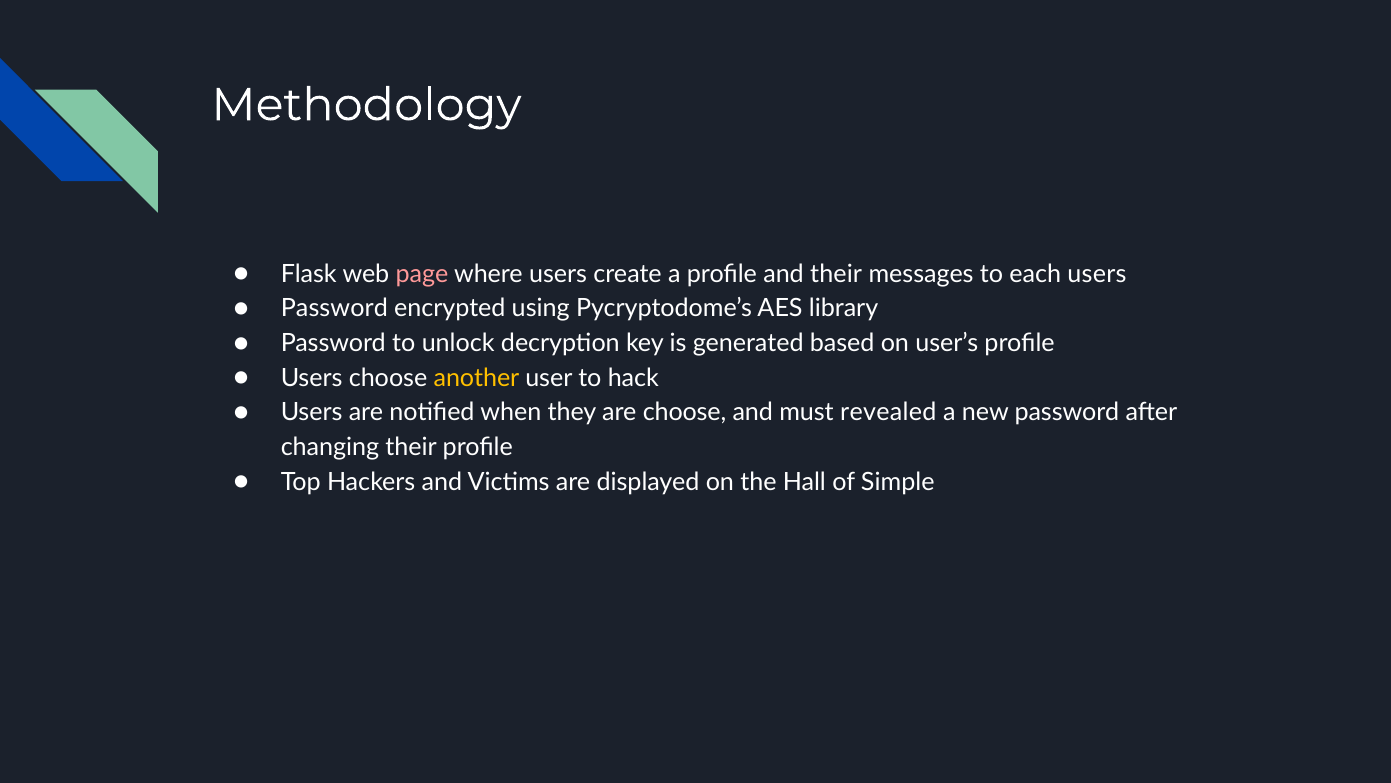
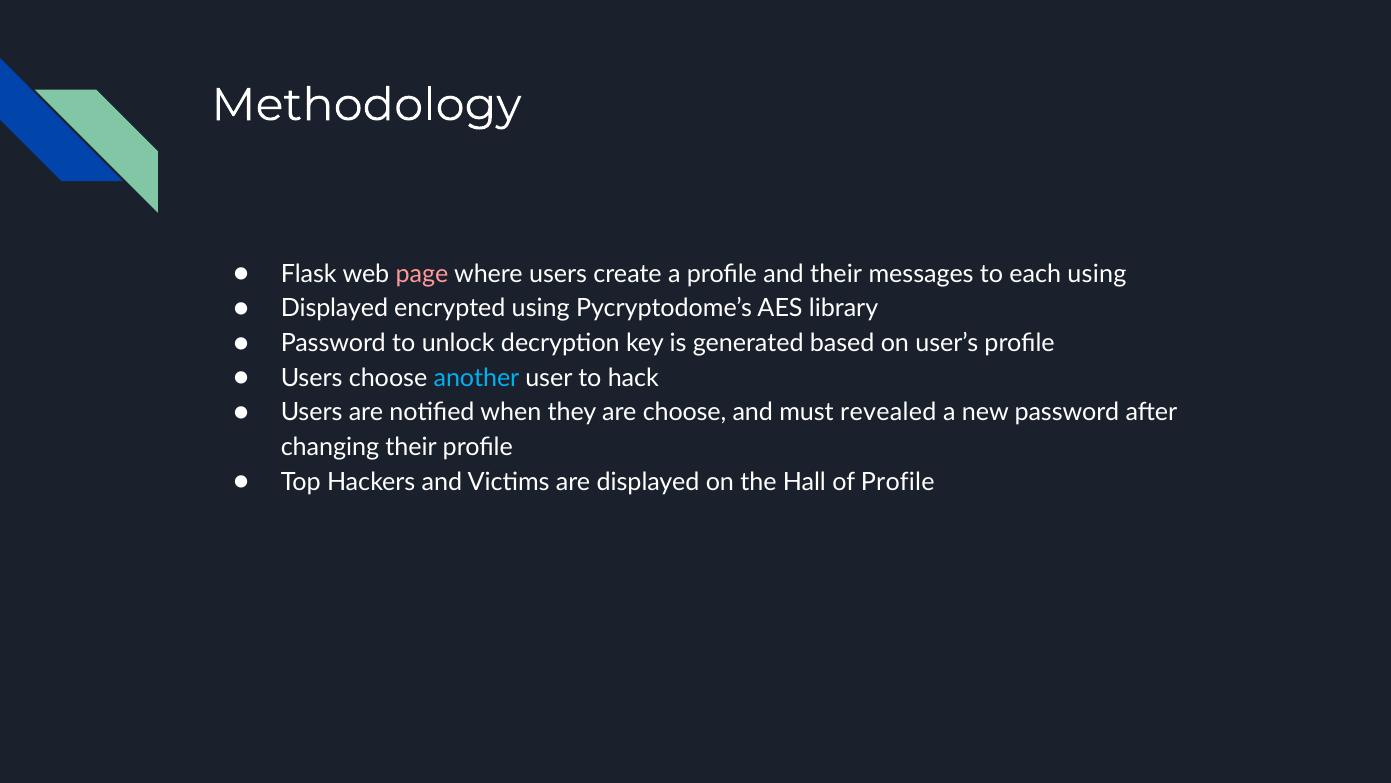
each users: users -> using (1097, 274)
Password: Password -> Displayed (334, 308)
another colour: yellow -> light blue (477, 378)
of Simple: Simple -> Profile (898, 482)
